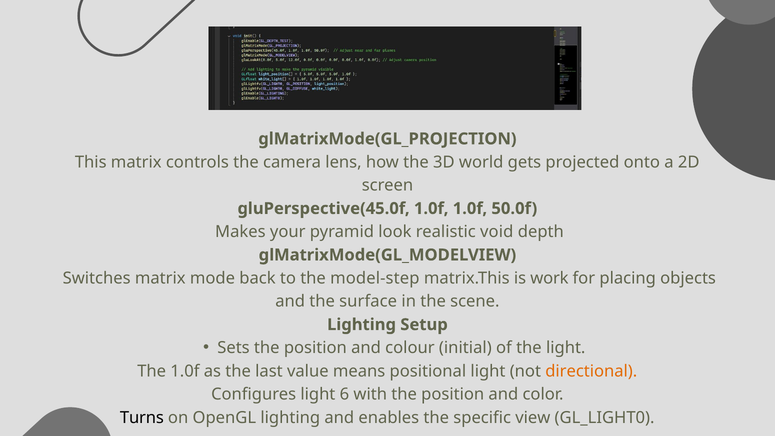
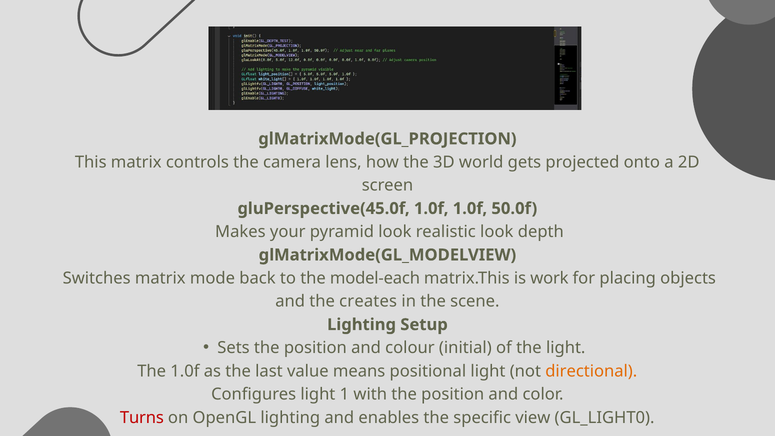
realistic void: void -> look (497, 232)
model-step: model-step -> model-each (375, 278)
surface: surface -> creates (368, 301)
6: 6 -> 1 (344, 394)
Turns colour: black -> red (142, 417)
